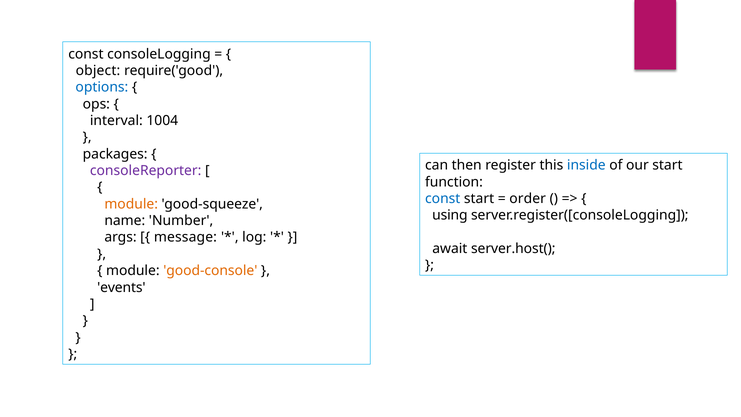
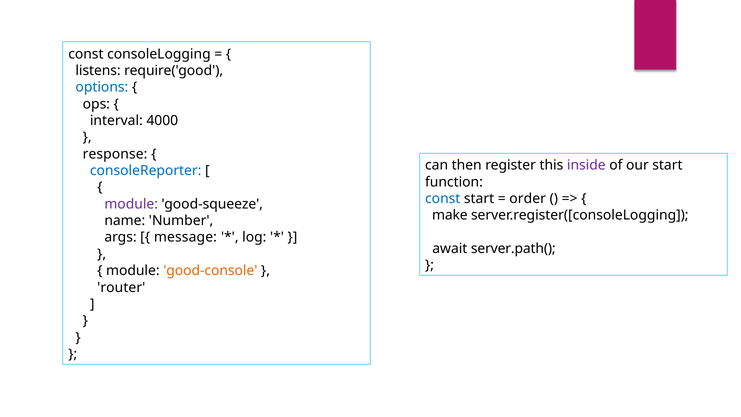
object: object -> listens (98, 71)
1004: 1004 -> 4000 (162, 121)
packages: packages -> response (115, 154)
inside colour: blue -> purple (586, 165)
consoleReporter colour: purple -> blue (146, 171)
module colour: orange -> purple (131, 204)
using: using -> make (450, 215)
server.host(: server.host( -> server.path( (513, 249)
events: events -> router (121, 287)
